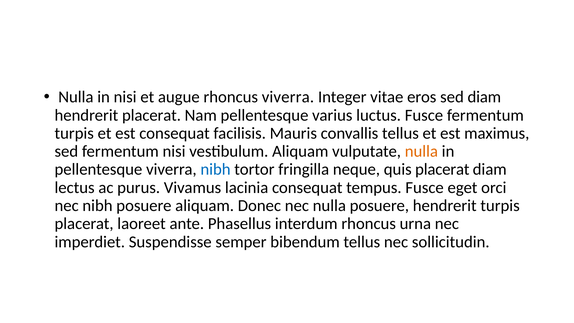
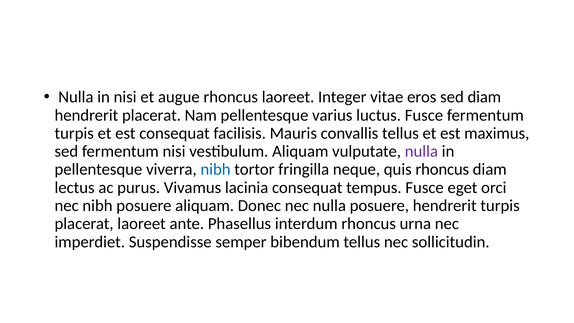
rhoncus viverra: viverra -> laoreet (288, 97)
nulla colour: orange -> purple (421, 151)
quis placerat: placerat -> rhoncus (442, 169)
